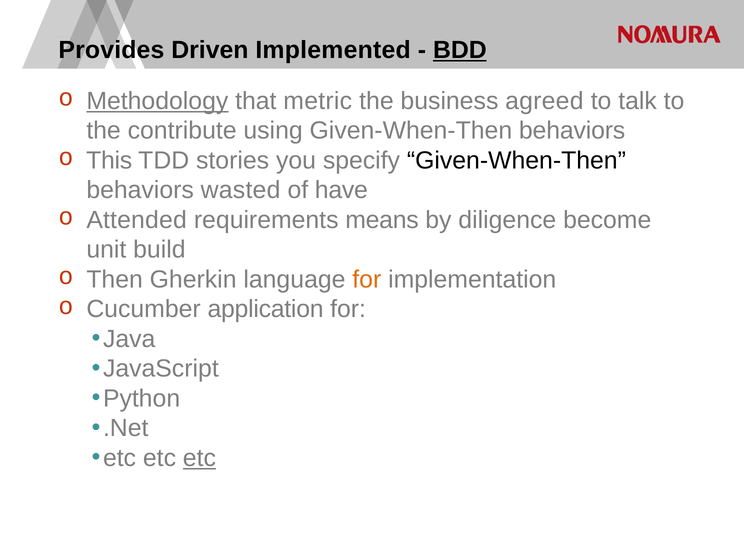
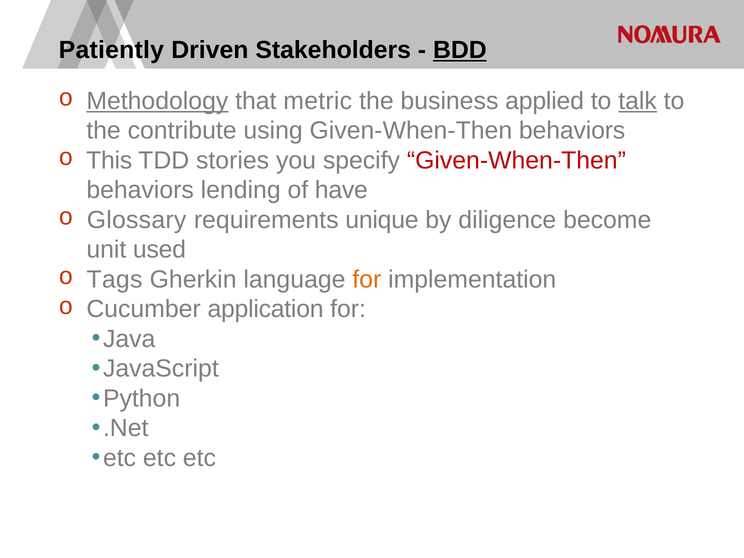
Provides: Provides -> Patiently (111, 50)
Implemented: Implemented -> Stakeholders (333, 50)
agreed: agreed -> applied (545, 101)
talk underline: none -> present (638, 101)
Given-When-Then colour: black -> red (516, 160)
wasted: wasted -> lending (241, 190)
Attended: Attended -> Glossary (137, 220)
means: means -> unique (382, 220)
build: build -> used (160, 250)
Then: Then -> Tags (114, 279)
etc underline: present -> none (199, 458)
